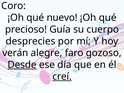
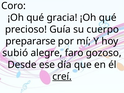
nuevo: nuevo -> gracia (62, 18)
desprecies: desprecies -> prepararse (31, 41)
verán: verán -> subió (15, 53)
Desde underline: present -> none (22, 65)
